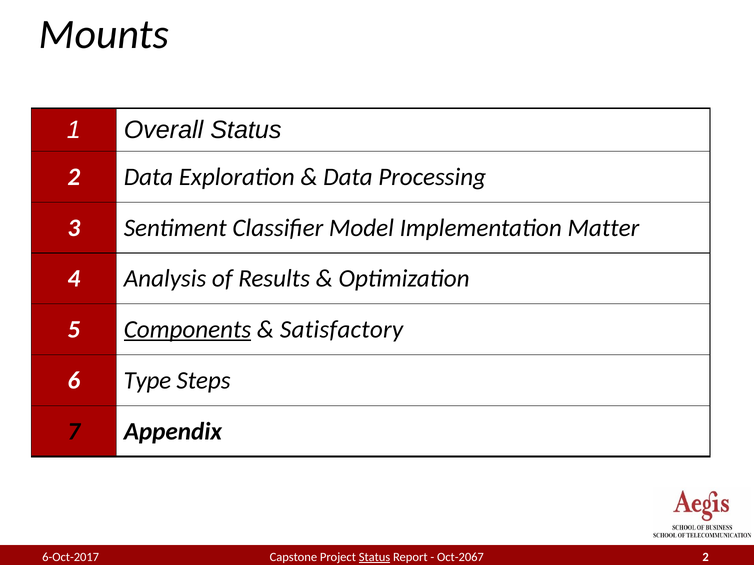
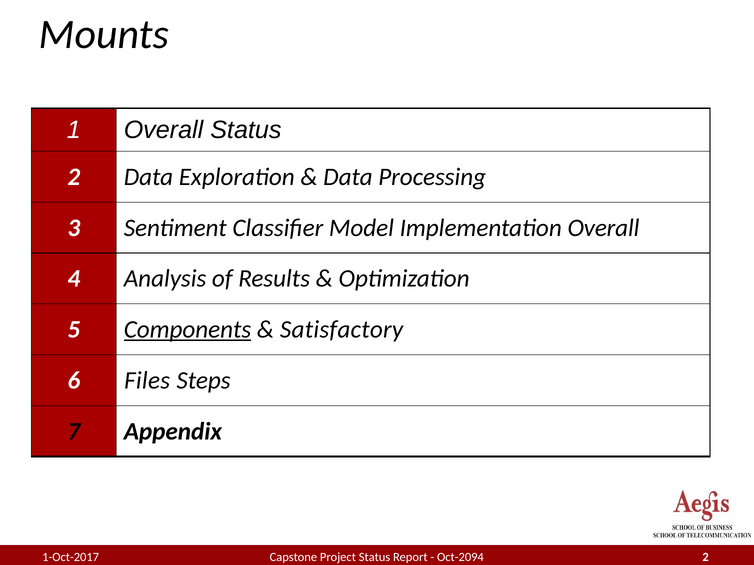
Implementation Matter: Matter -> Overall (603, 228)
Type: Type -> Files (147, 381)
6-Oct-2017: 6-Oct-2017 -> 1-Oct-2017 (71, 558)
Status underline: present -> none (375, 558)
Oct-2067: Oct-2067 -> Oct-2094 (460, 558)
